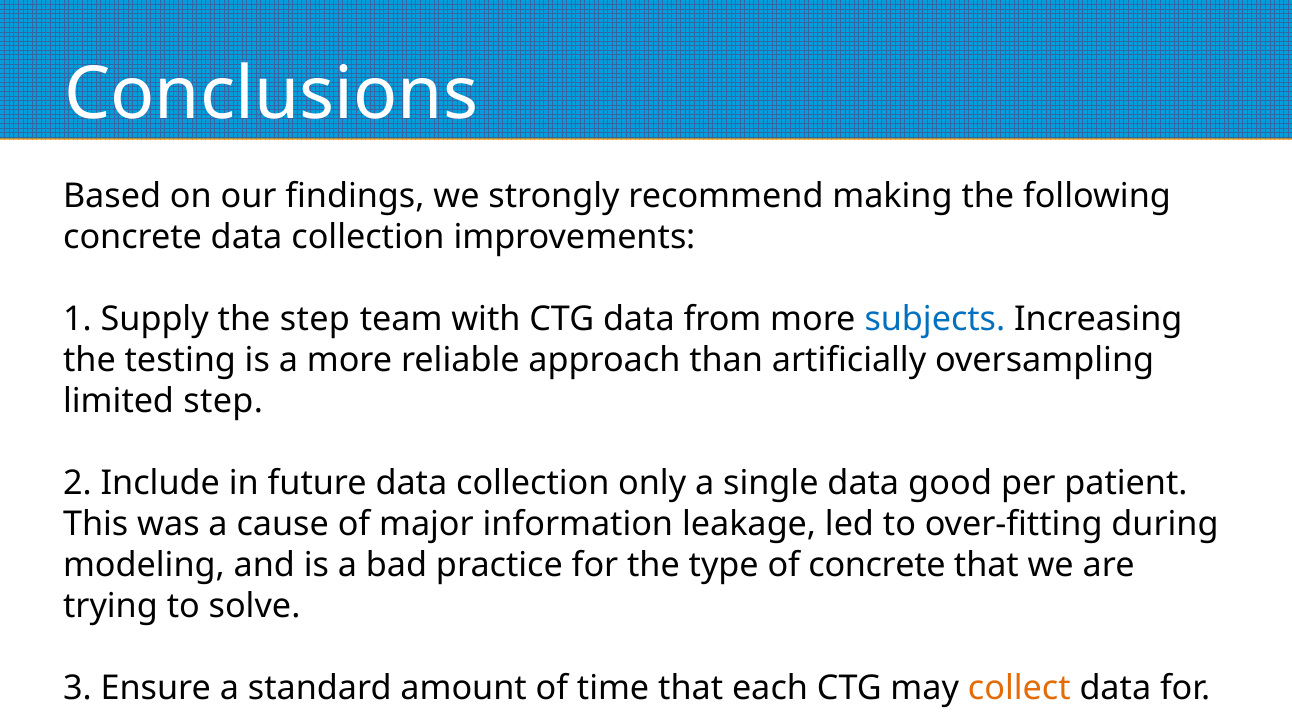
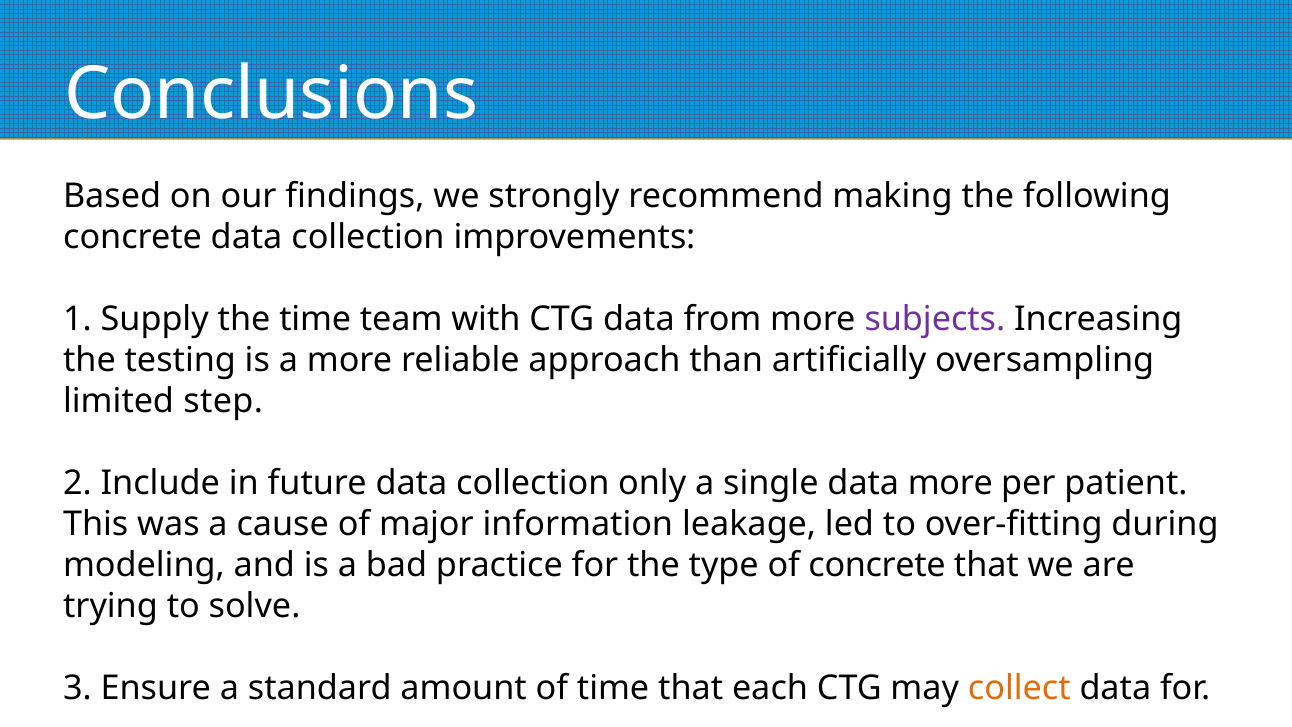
the step: step -> time (315, 319)
subjects colour: blue -> purple (935, 319)
data good: good -> more (950, 483)
